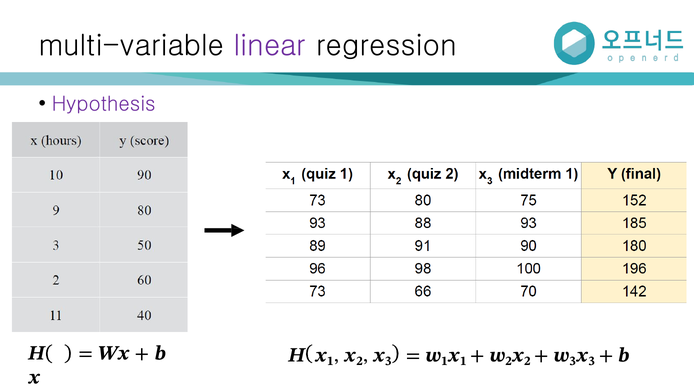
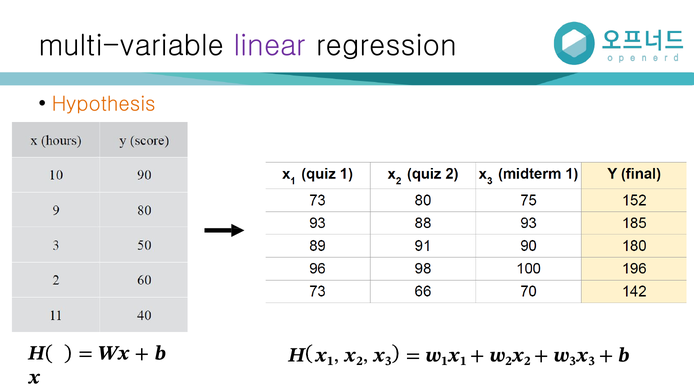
Hypothesis colour: purple -> orange (104, 104)
